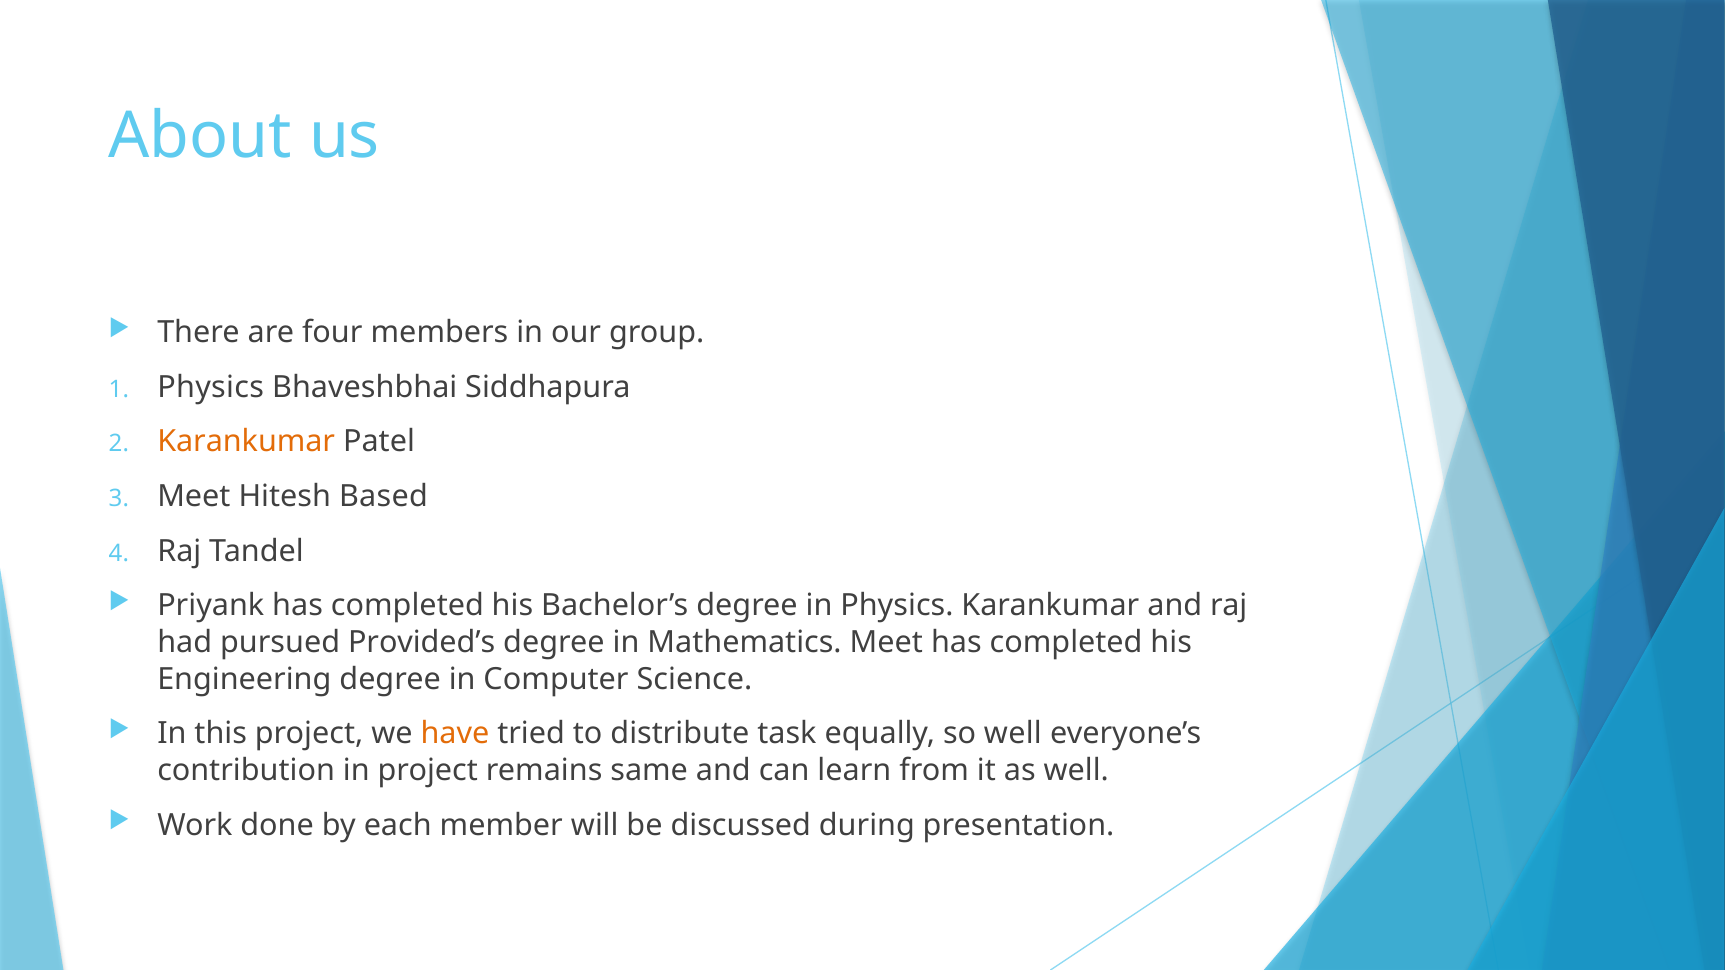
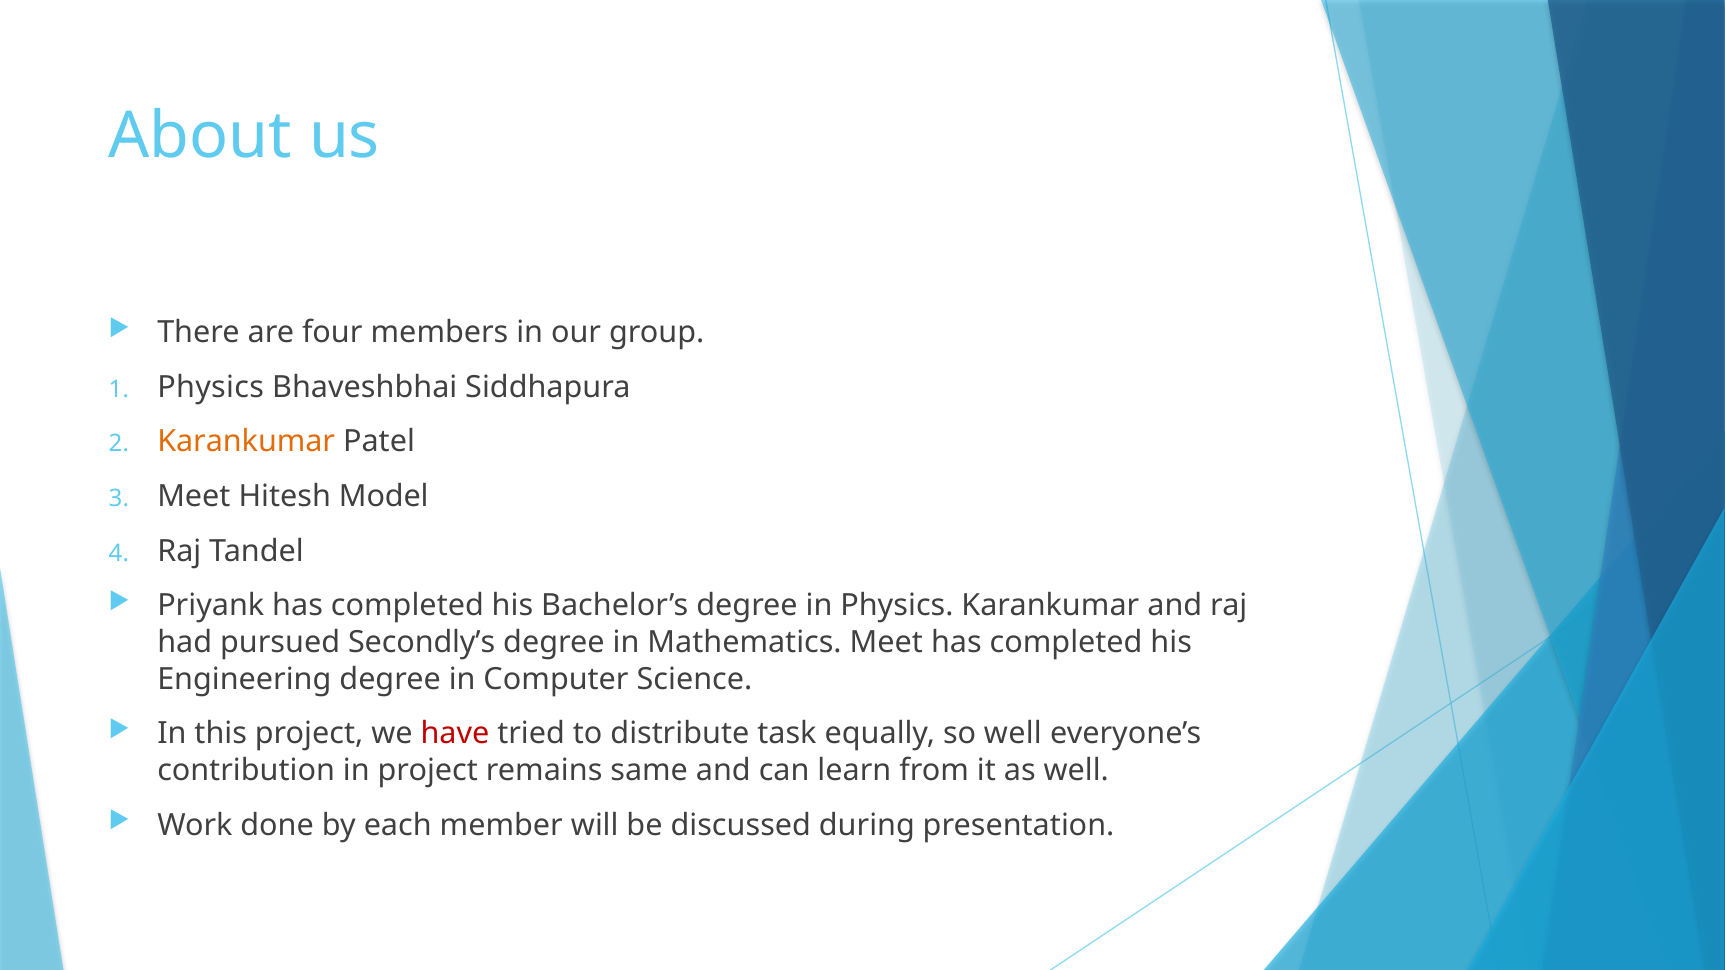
Based: Based -> Model (384, 497)
Provided’s: Provided’s -> Secondly’s (422, 643)
have colour: orange -> red (455, 734)
